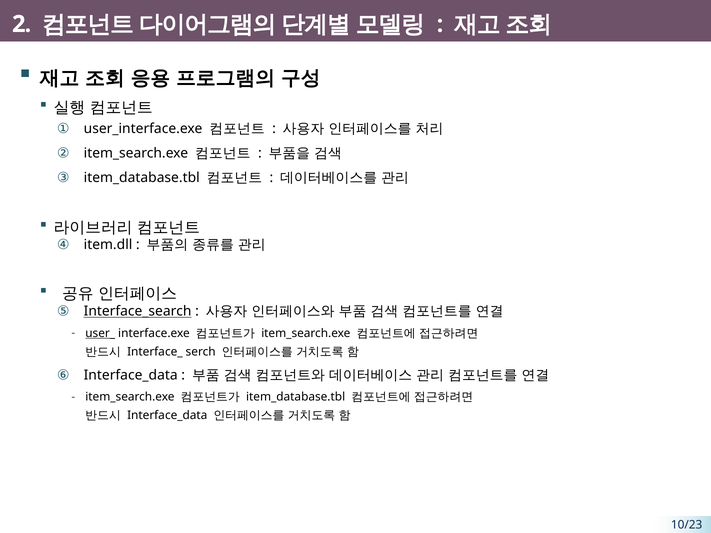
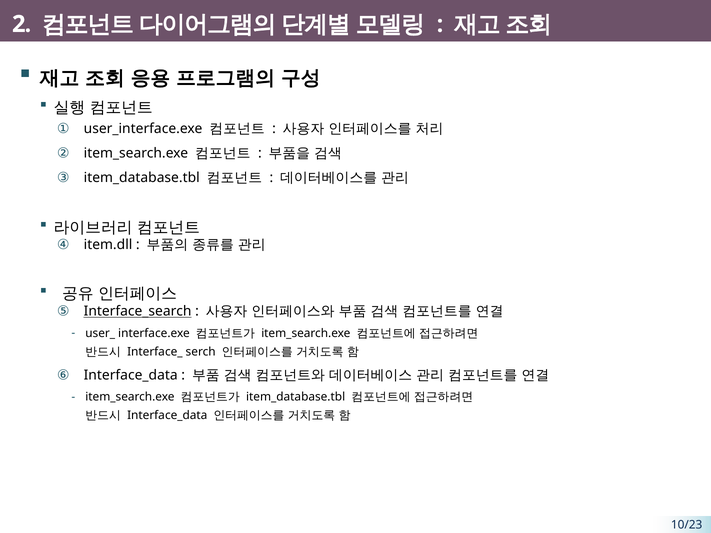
user_ underline: present -> none (100, 333)
